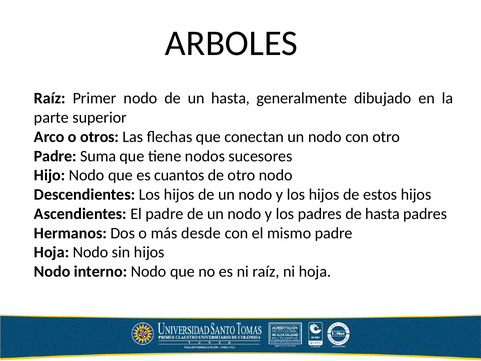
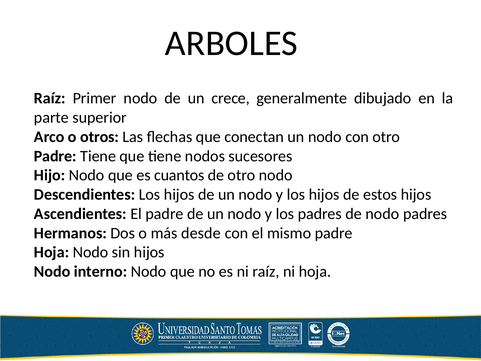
un hasta: hasta -> crece (231, 98)
Padre Suma: Suma -> Tiene (98, 156)
de hasta: hasta -> nodo (382, 214)
